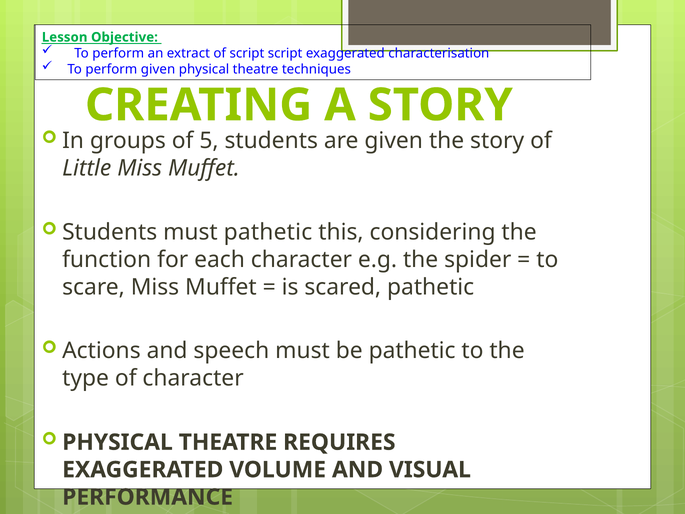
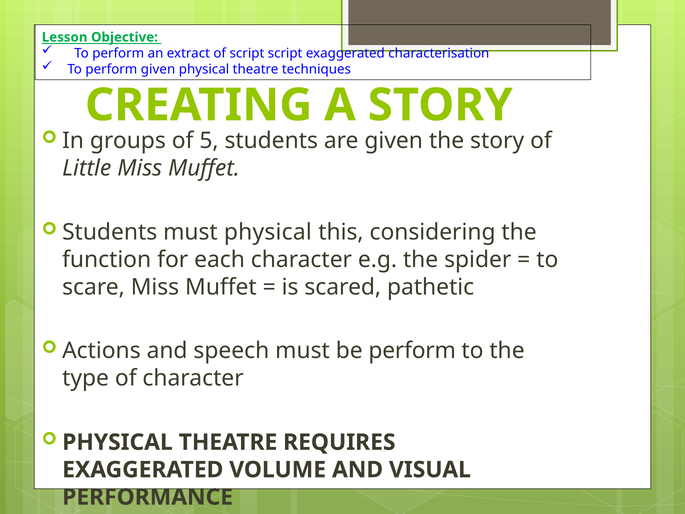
must pathetic: pathetic -> physical (268, 232)
be pathetic: pathetic -> perform (412, 351)
